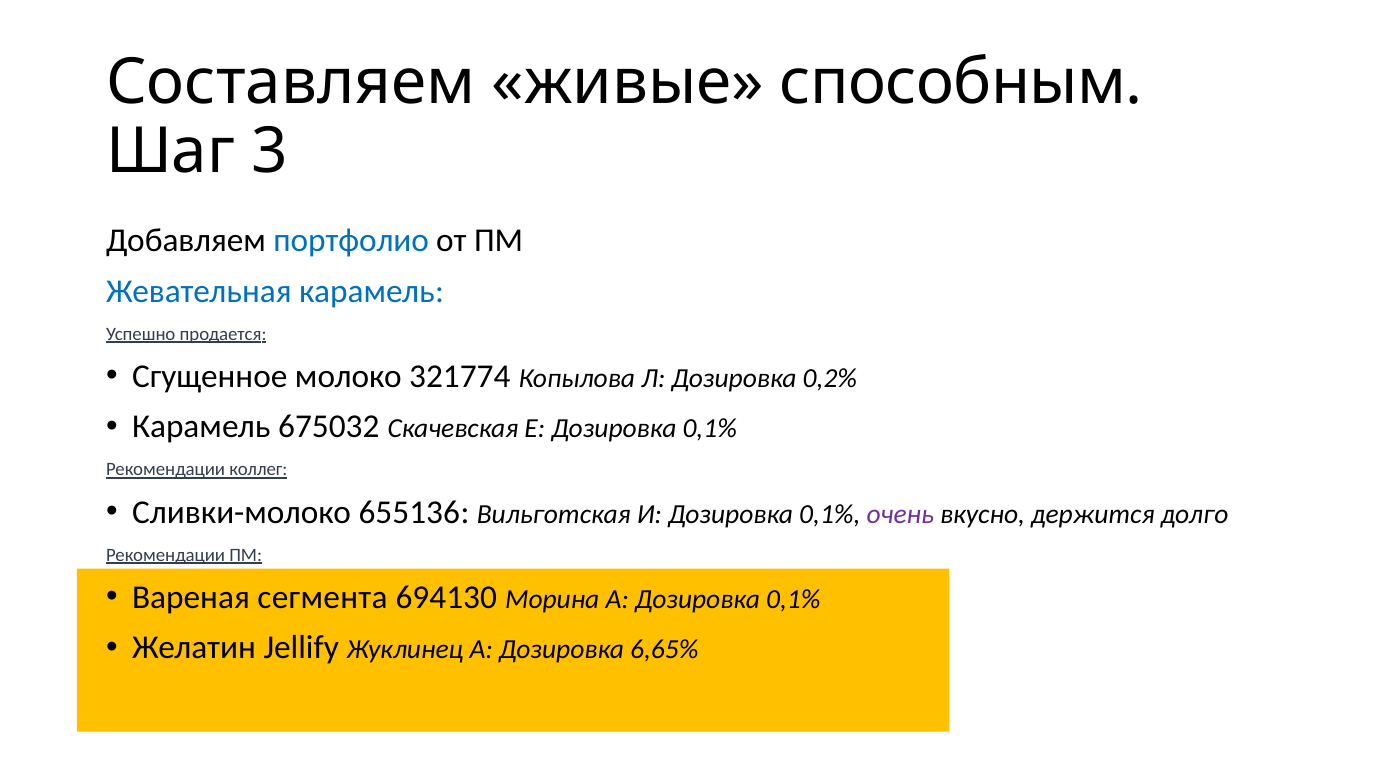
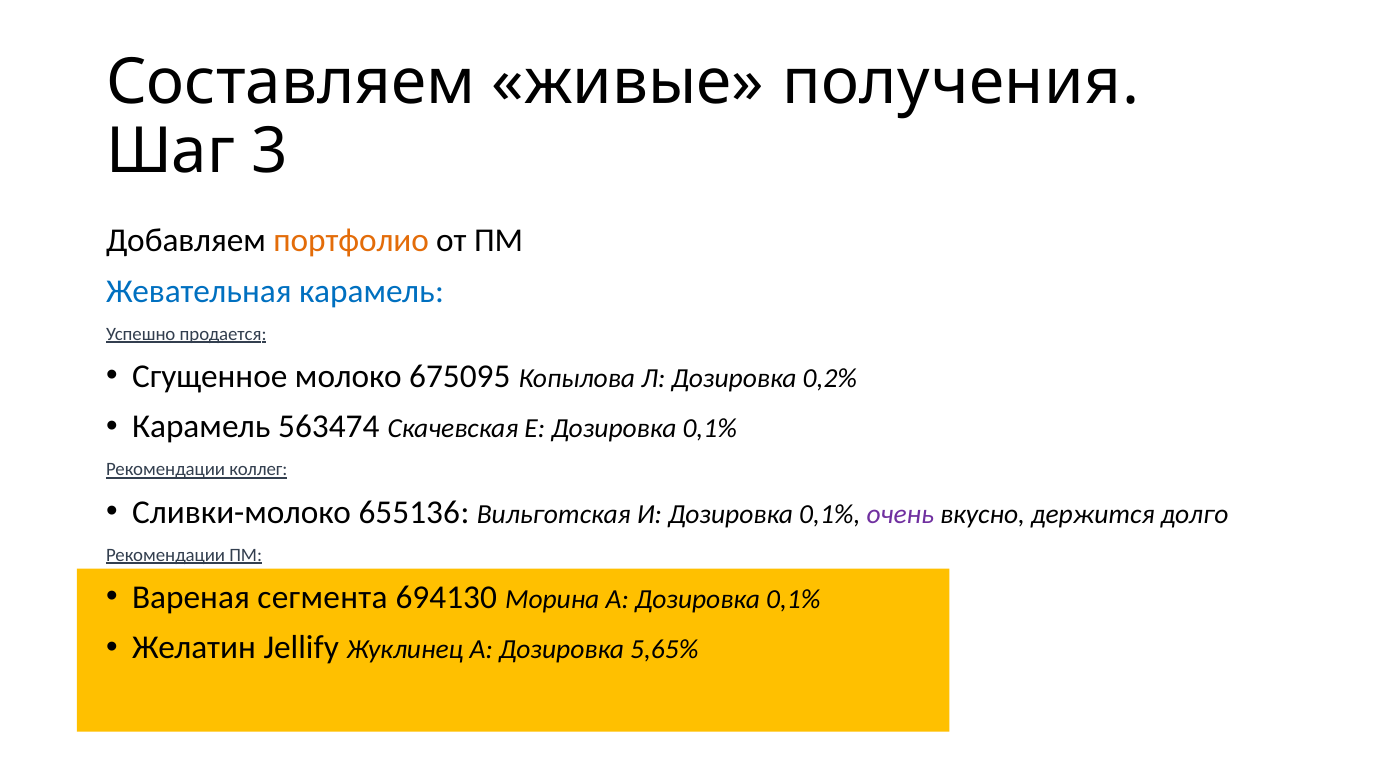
способным: способным -> получения (961, 82)
портфолио colour: blue -> orange (351, 241)
321774: 321774 -> 675095 (460, 377)
675032: 675032 -> 563474 (329, 427)
6,65%: 6,65% -> 5,65% (664, 650)
